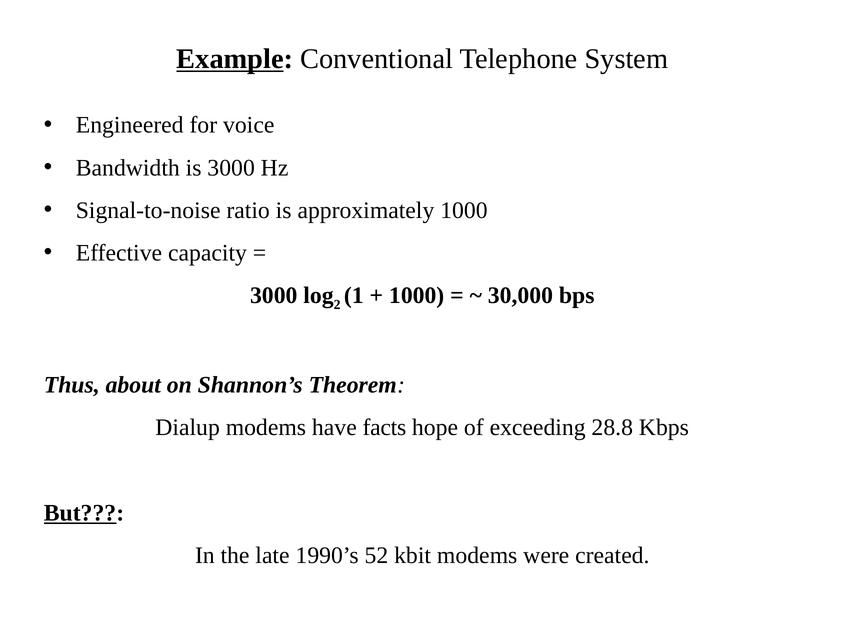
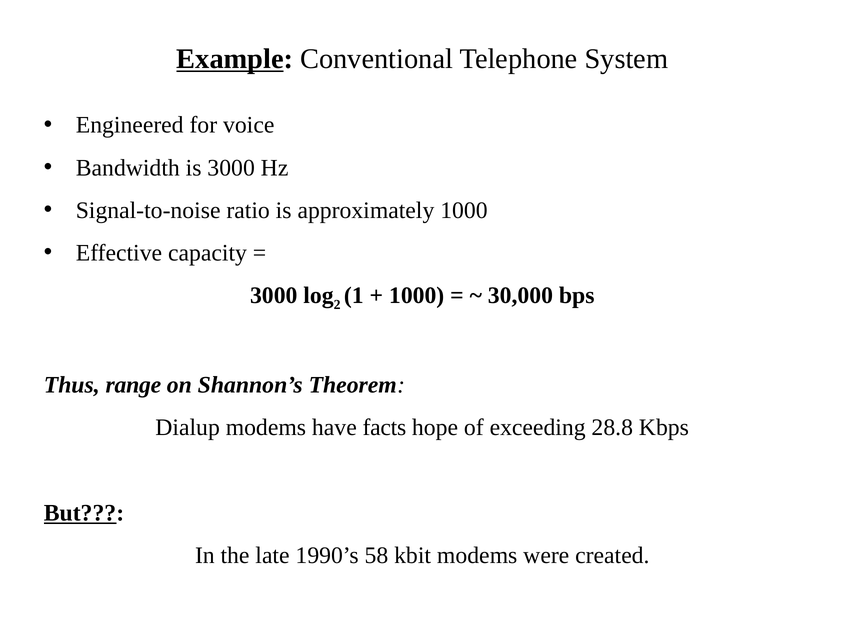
about: about -> range (133, 385)
52: 52 -> 58 (376, 555)
